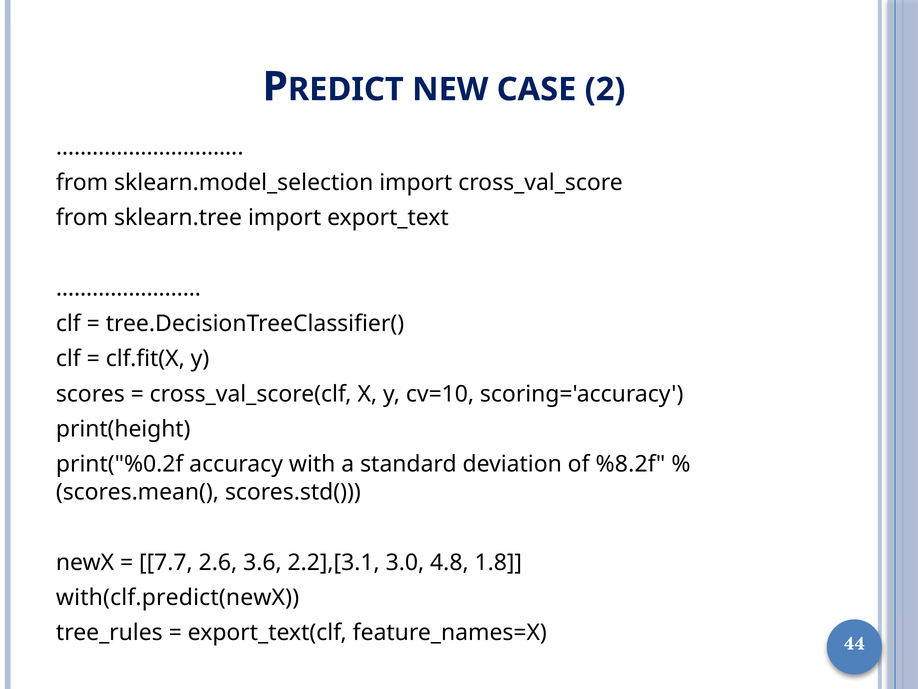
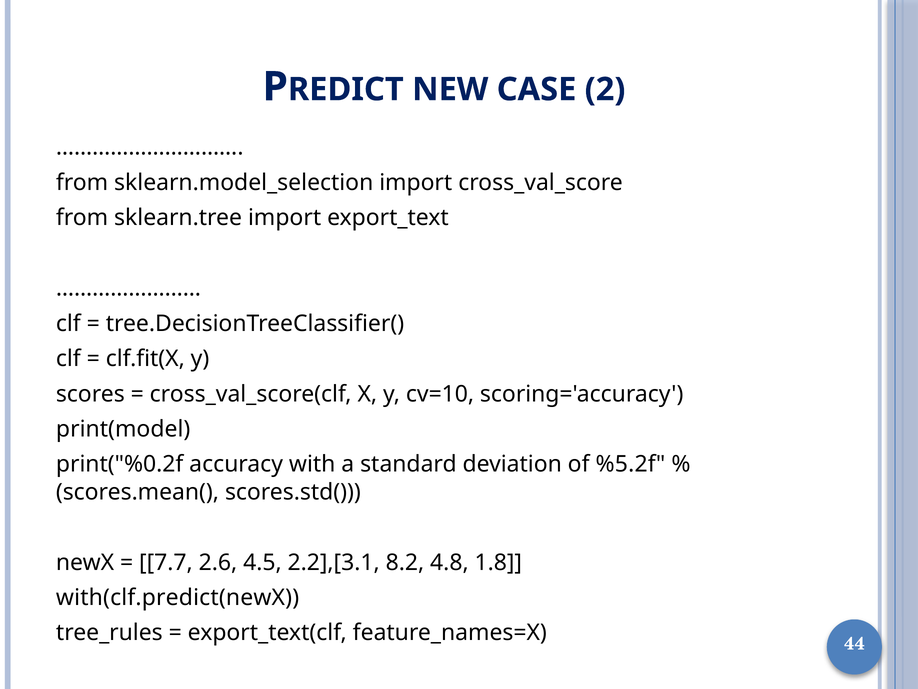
print(height: print(height -> print(model (123, 429)
%8.2f: %8.2f -> %5.2f (630, 464)
3.6: 3.6 -> 4.5 (262, 562)
3.0: 3.0 -> 8.2 (405, 562)
